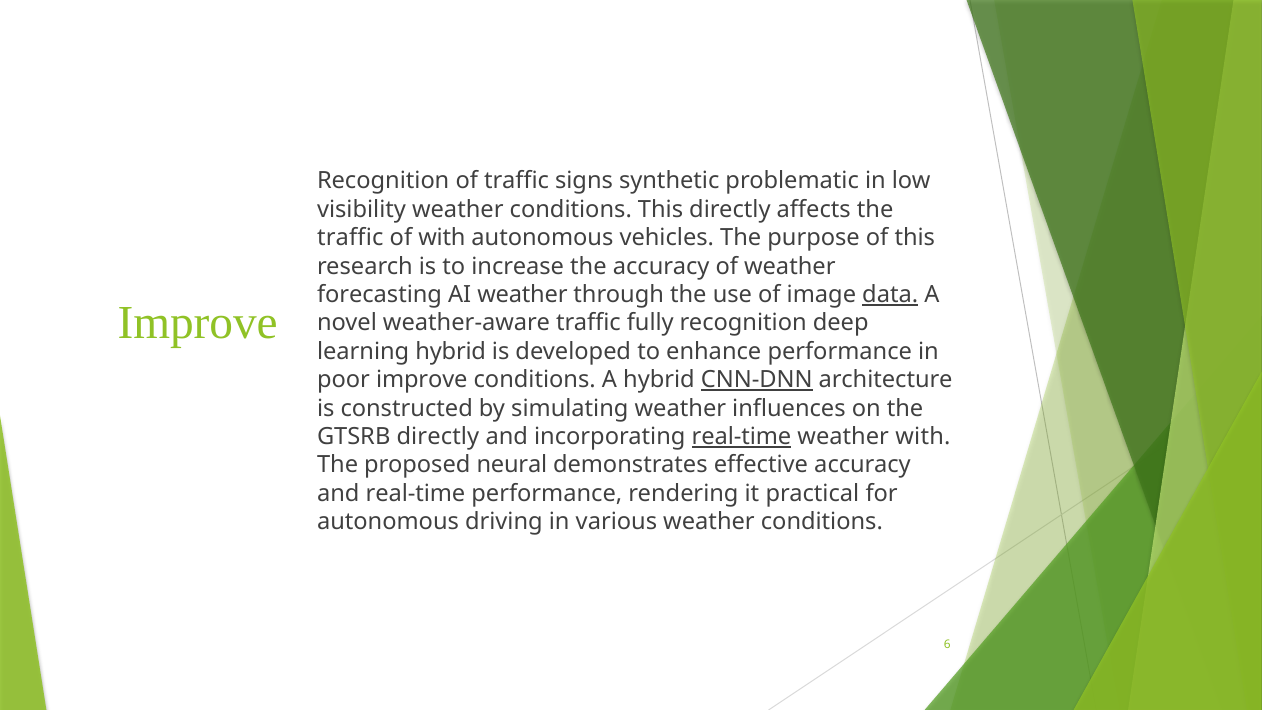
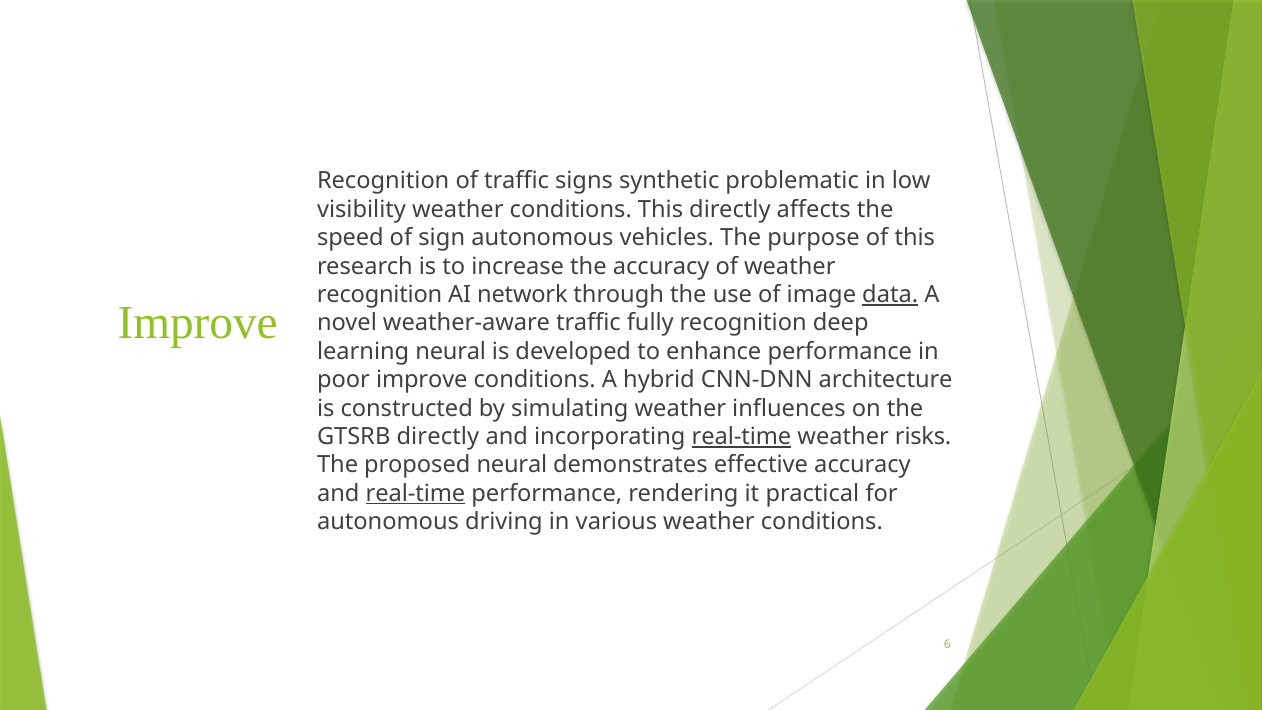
traffic: traffic -> speed (350, 238)
of with: with -> sign (442, 238)
forecasting: forecasting -> recognition (380, 295)
AI weather: weather -> network (522, 295)
learning hybrid: hybrid -> neural (451, 351)
CNN-DNN underline: present -> none (757, 380)
weather with: with -> risks (923, 437)
real-time underline: none -> present (415, 493)
